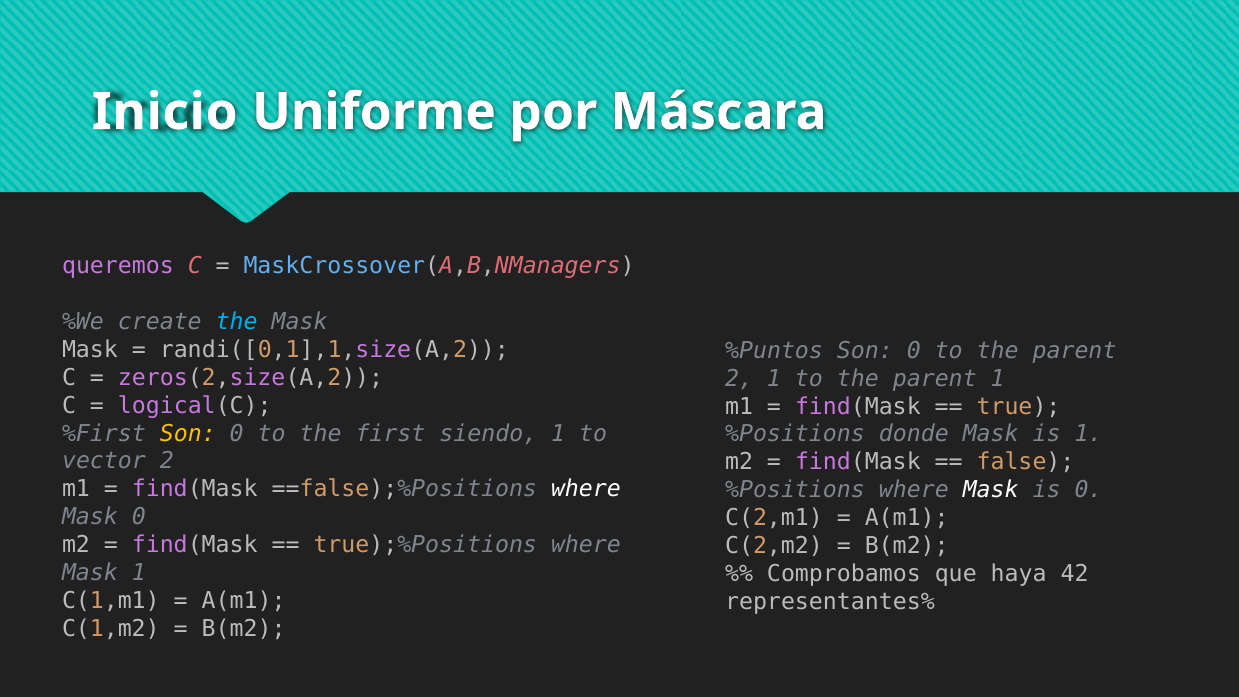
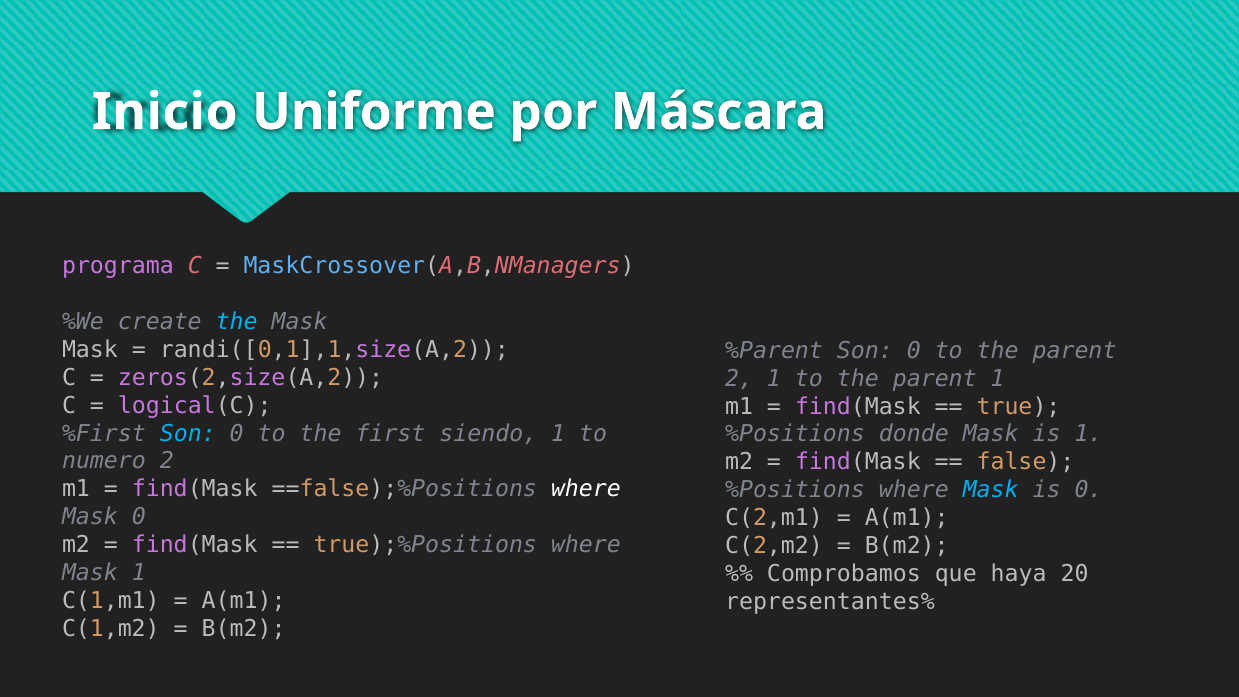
queremos: queremos -> programa (118, 266)
%Puntos: %Puntos -> %Parent (774, 351)
Son colour: yellow -> light blue (188, 433)
vector: vector -> numero (104, 461)
Mask colour: white -> light blue (991, 490)
42: 42 -> 20 (1075, 574)
